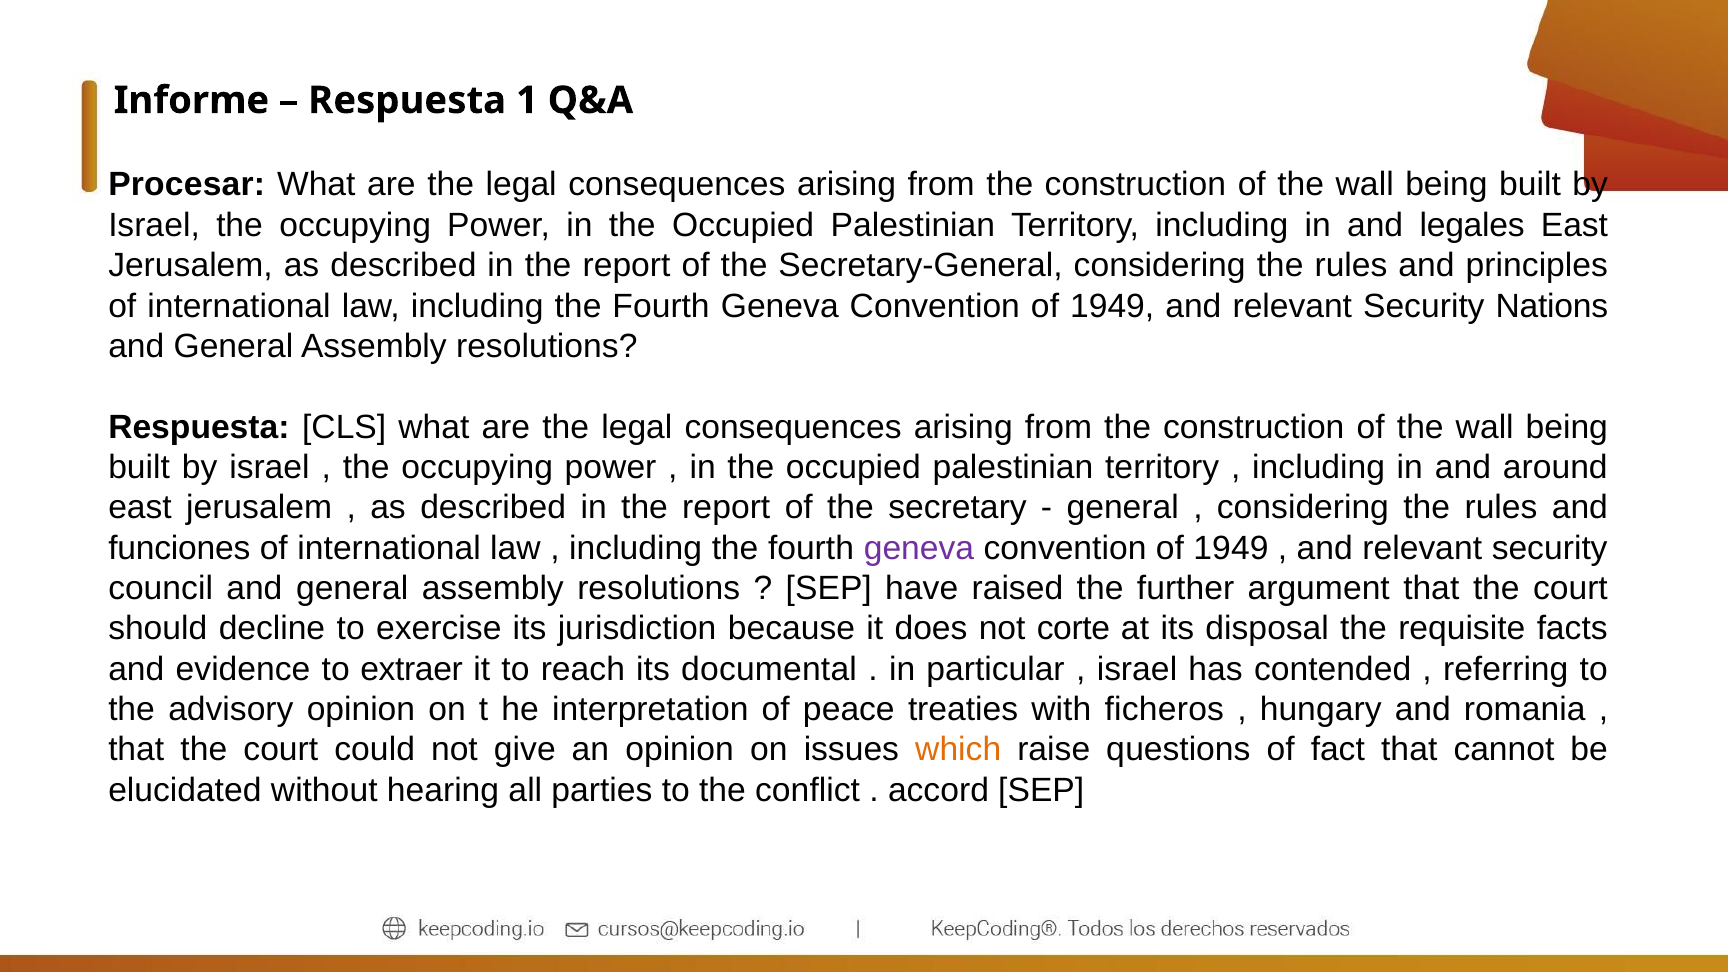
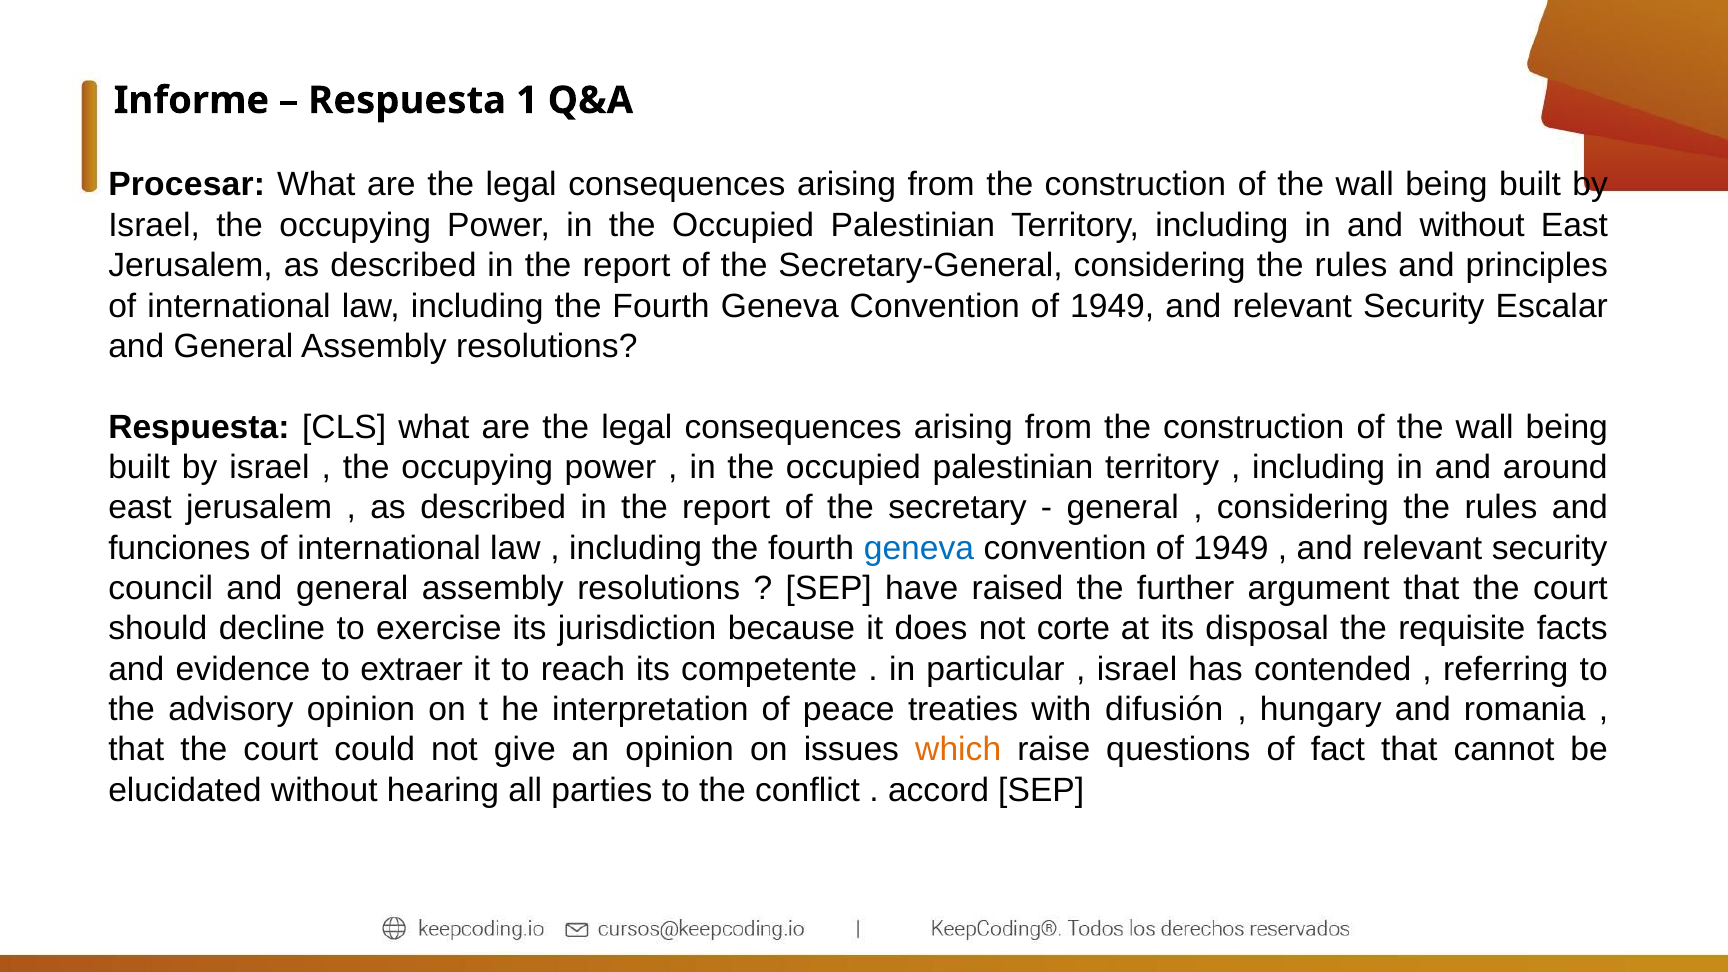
and legales: legales -> without (1472, 225)
Nations: Nations -> Escalar (1552, 306)
geneva colour: purple -> blue (919, 548)
documental: documental -> competente (769, 669)
ficheros: ficheros -> difusión (1164, 709)
